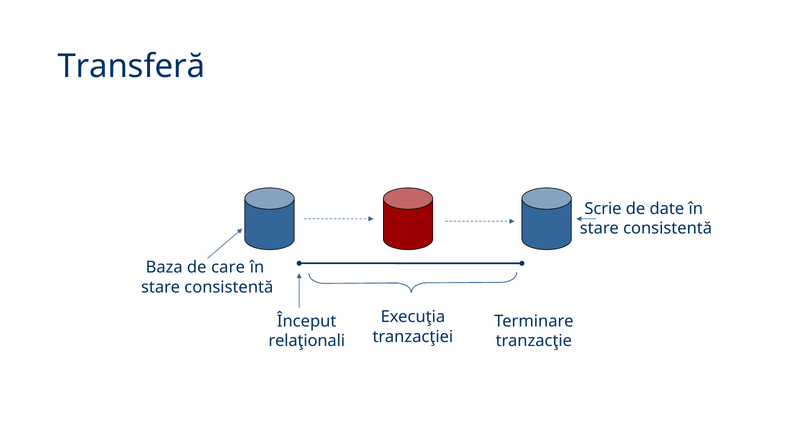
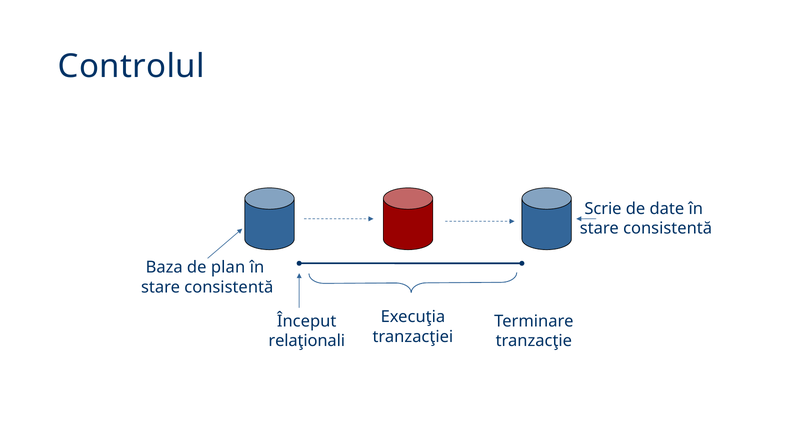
Transferă: Transferă -> Controlul (131, 66)
care: care -> plan (228, 268)
